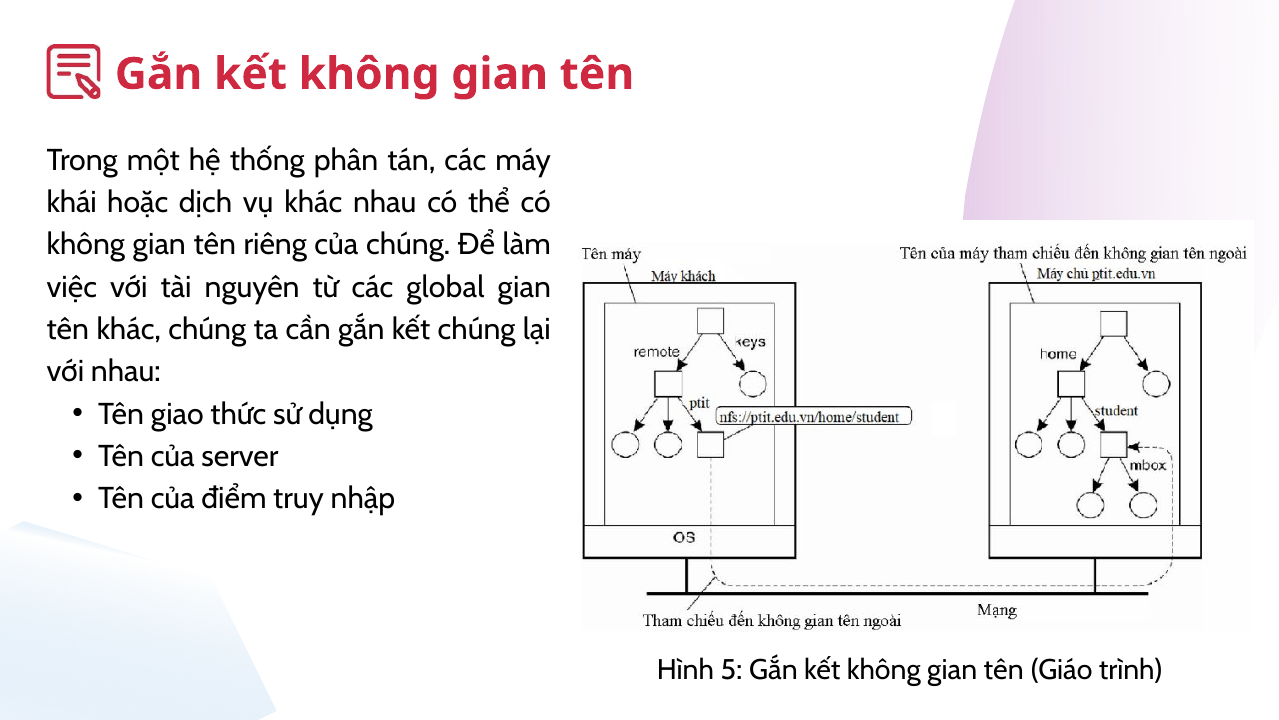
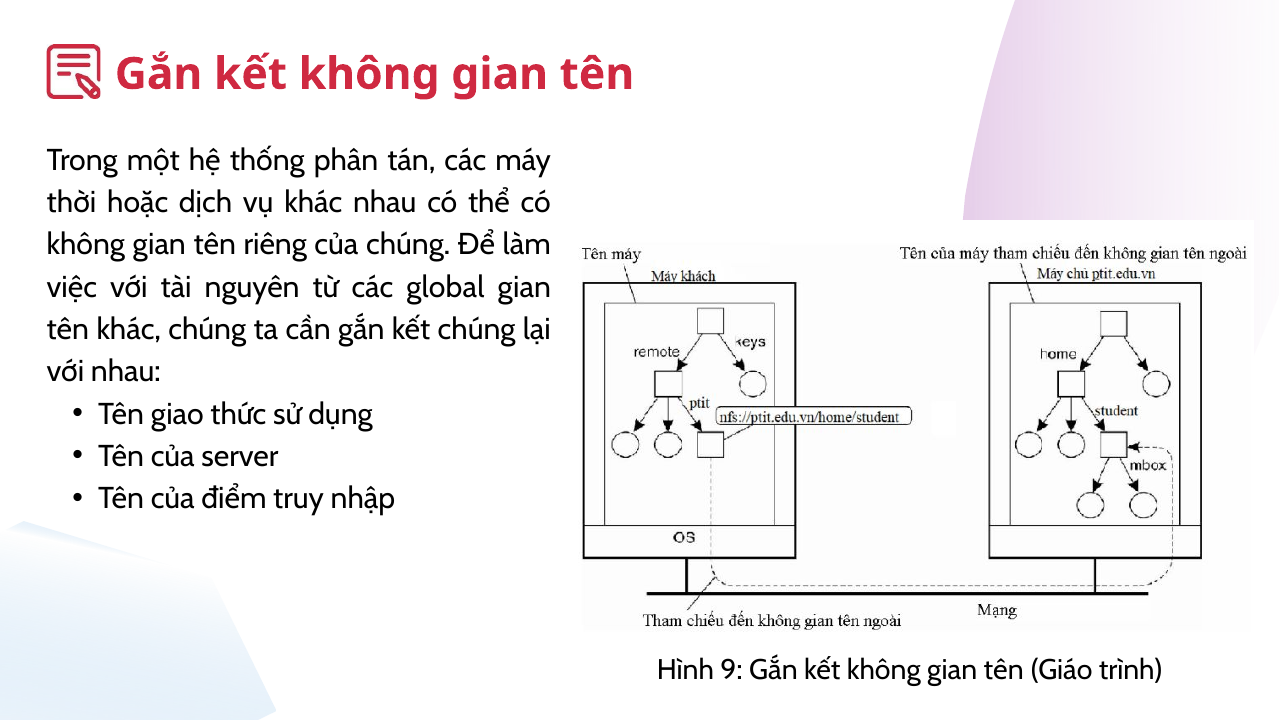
khái: khái -> thời (72, 203)
5: 5 -> 9 (731, 669)
